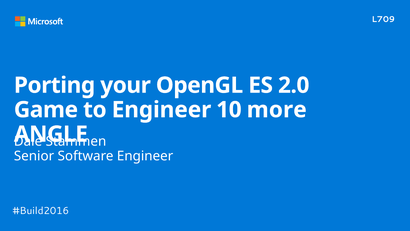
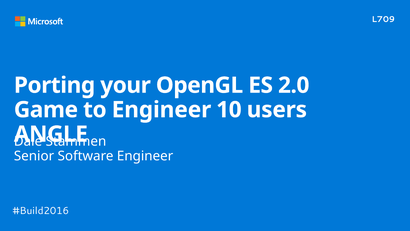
more: more -> users (277, 110)
